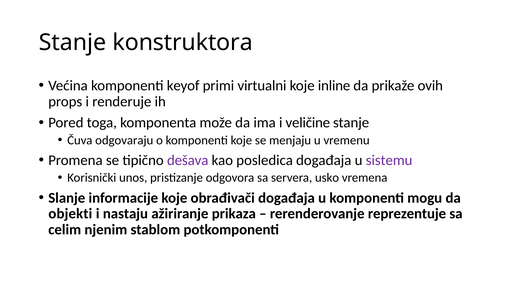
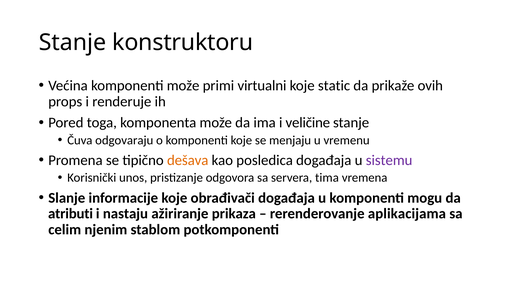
konstruktora: konstruktora -> konstruktoru (183, 43)
komponenti keyof: keyof -> može (183, 86)
inline: inline -> static (334, 86)
dešava colour: purple -> orange (188, 161)
usko: usko -> tima (327, 178)
objekti: objekti -> atributi (70, 214)
reprezentuje: reprezentuje -> aplikacijama (407, 214)
